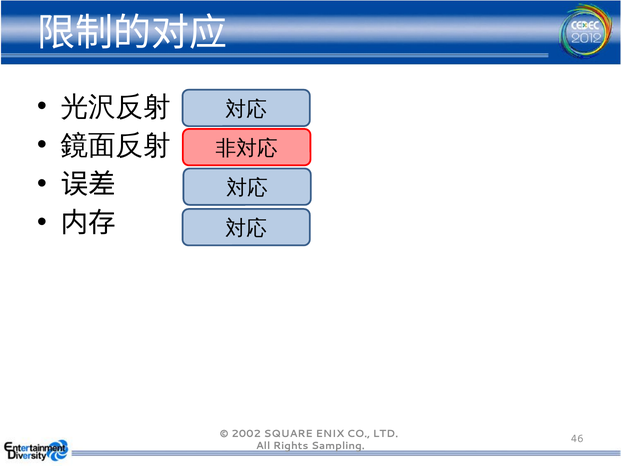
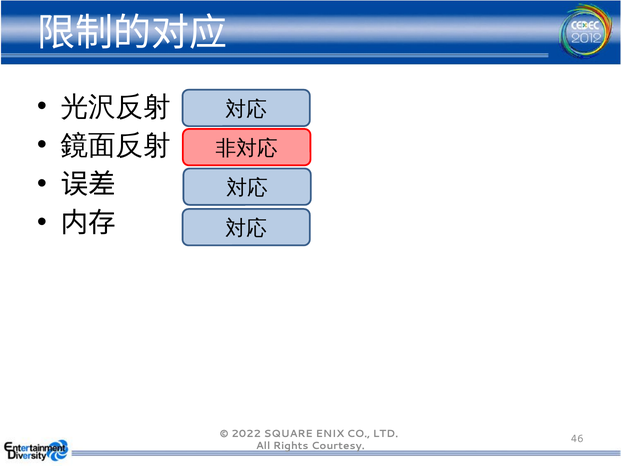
2002: 2002 -> 2022 (246, 433)
Sampling: Sampling -> Courtesy (338, 446)
